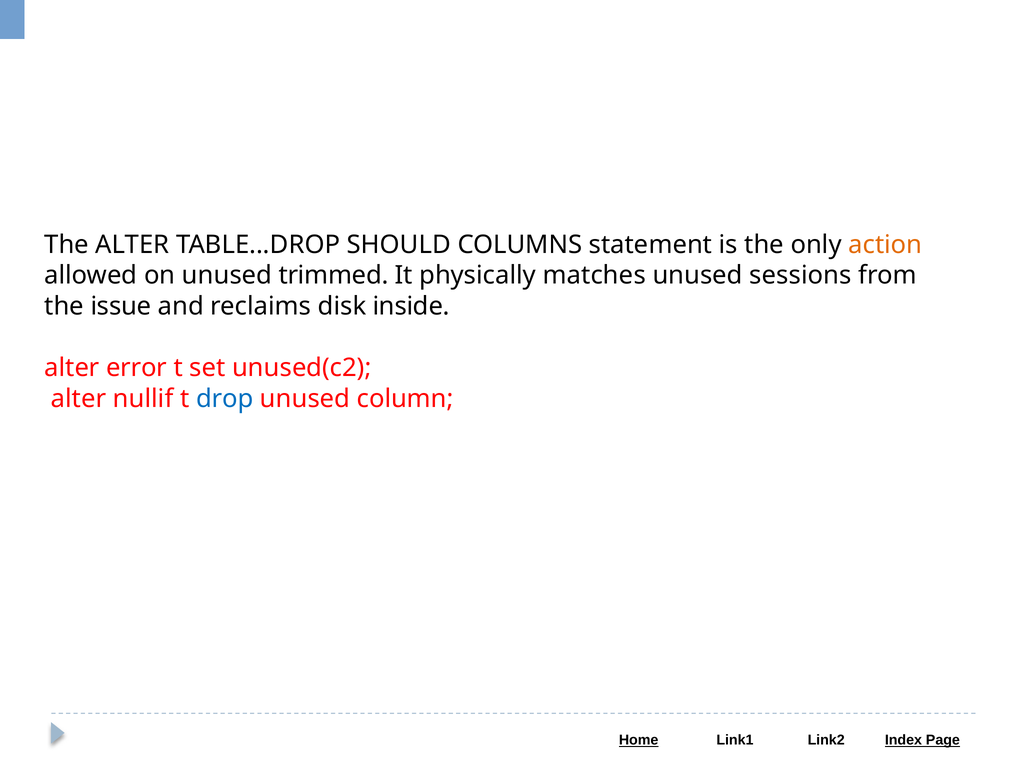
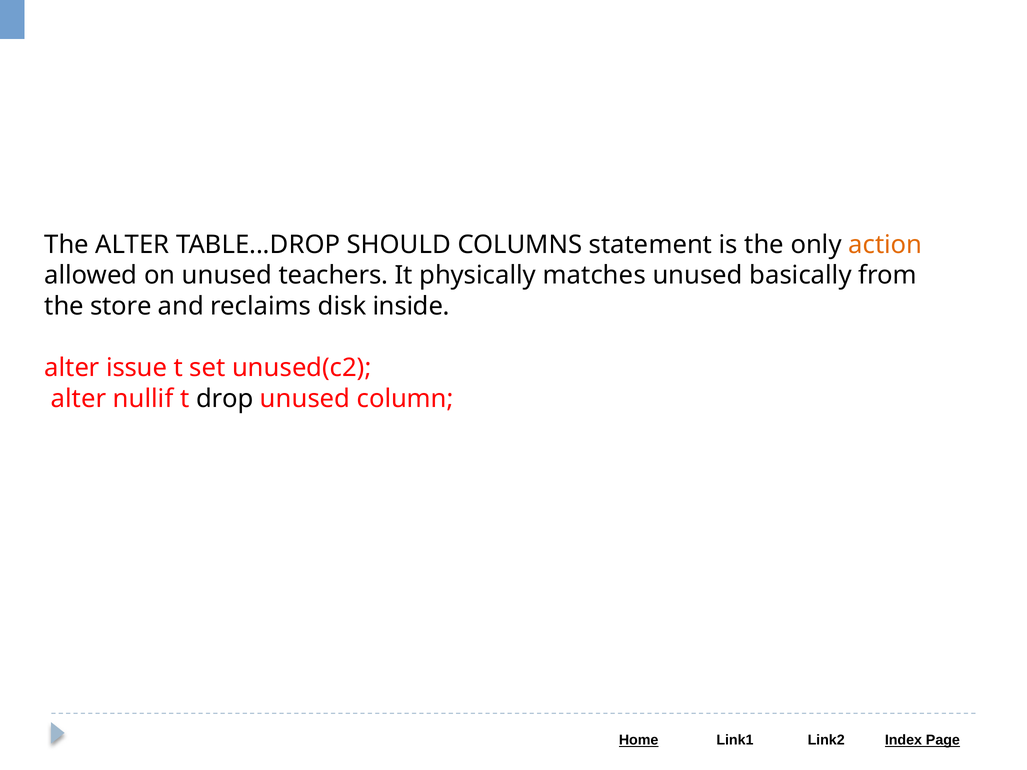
trimmed: trimmed -> teachers (333, 276)
sessions: sessions -> basically (801, 276)
issue: issue -> store (121, 306)
error: error -> issue (137, 368)
drop colour: blue -> black (225, 399)
